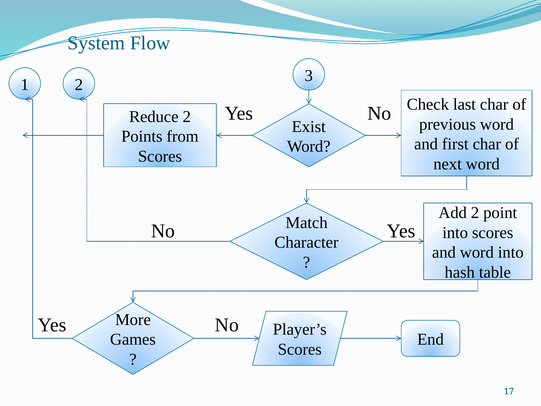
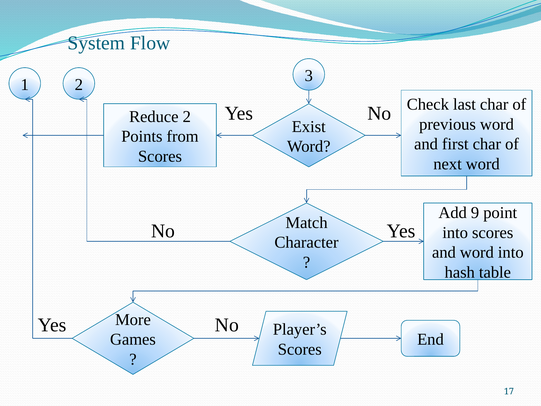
Add 2: 2 -> 9 (475, 213)
